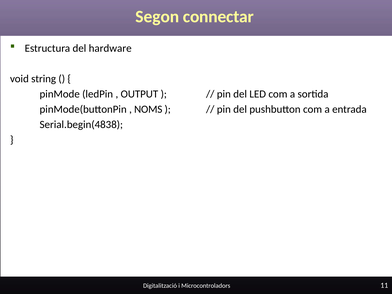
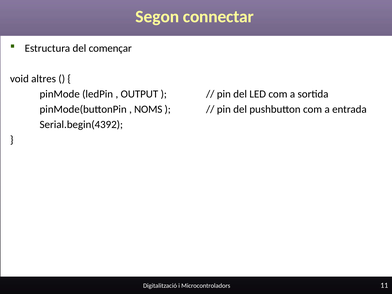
hardware: hardware -> començar (110, 48)
string: string -> altres (44, 79)
Serial.begin(4838: Serial.begin(4838 -> Serial.begin(4392 (81, 124)
